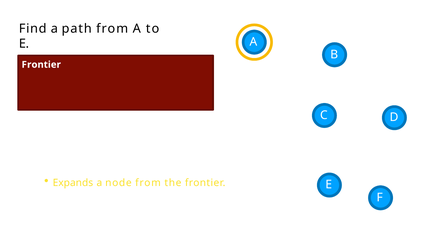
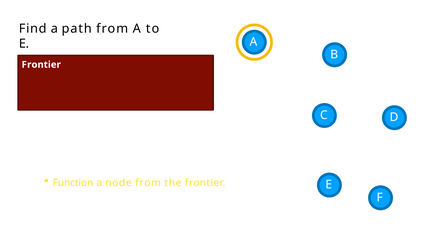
Expands: Expands -> Function (73, 183)
